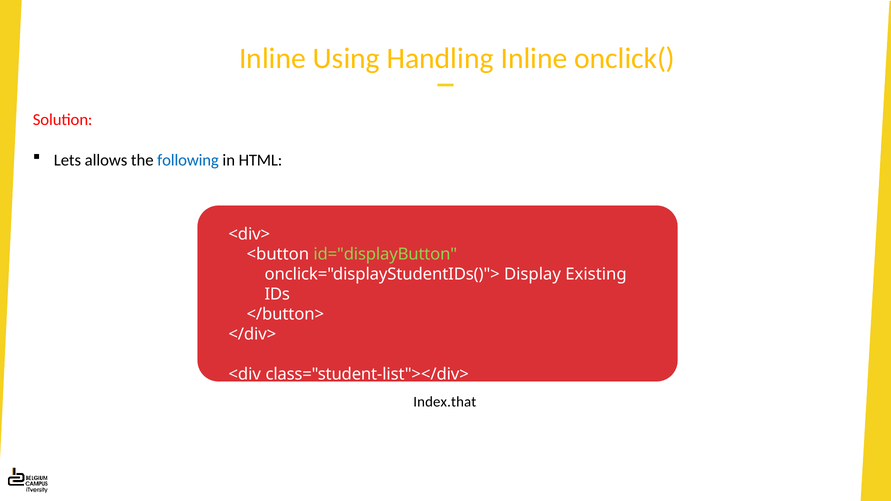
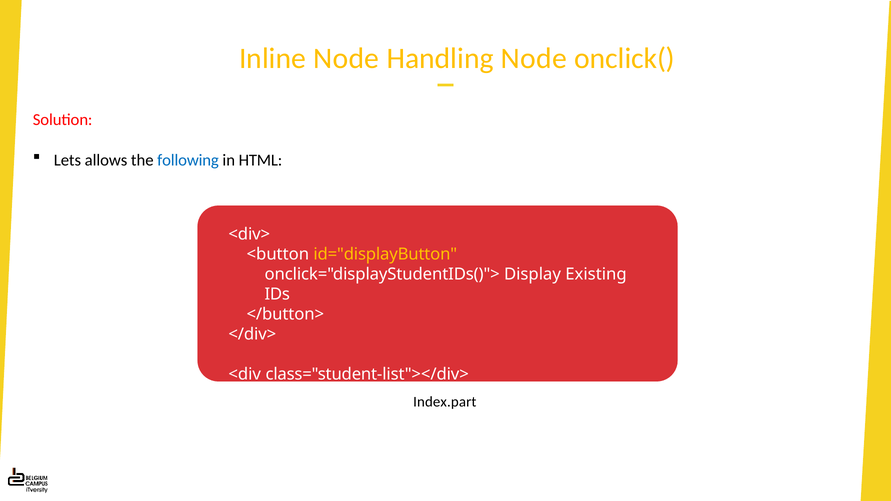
Inline Using: Using -> Node (346, 58)
Handling Inline: Inline -> Node (534, 58)
id="displayButton colour: light green -> yellow (385, 254)
Index.that: Index.that -> Index.part (445, 402)
